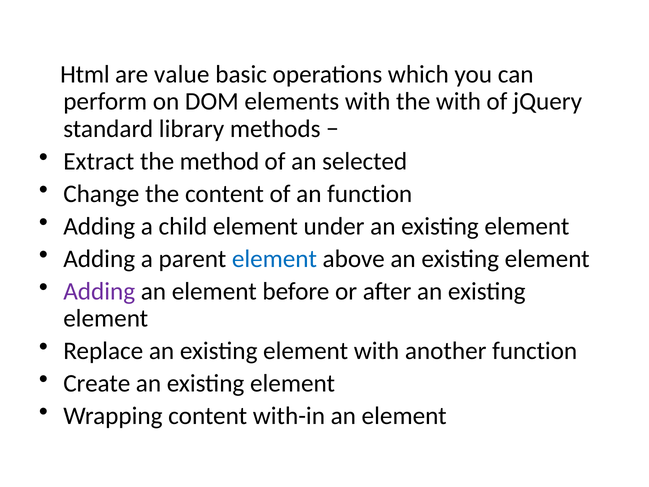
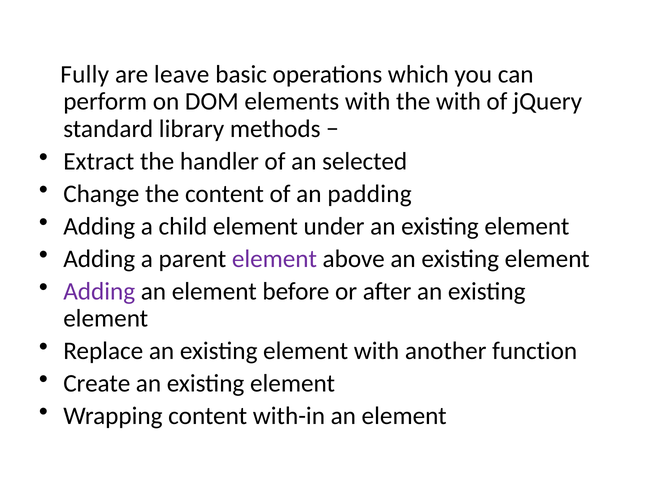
Html: Html -> Fully (85, 74)
value: value -> leave (182, 74)
method: method -> handler (219, 161)
an function: function -> padding (370, 194)
element colour: blue -> purple (274, 259)
